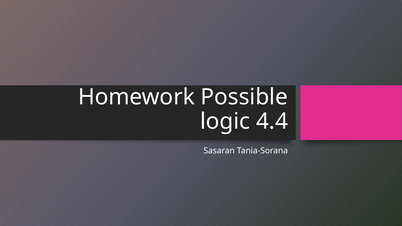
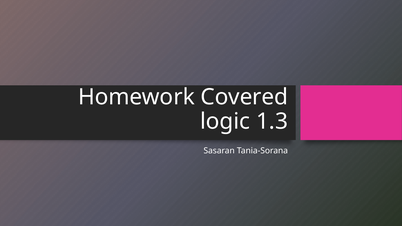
Possible: Possible -> Covered (244, 97)
4.4: 4.4 -> 1.3 (272, 122)
